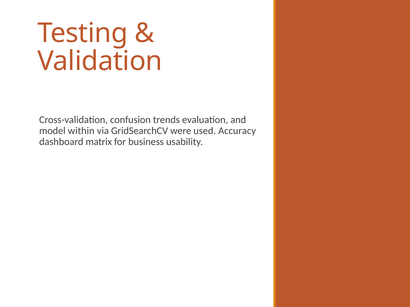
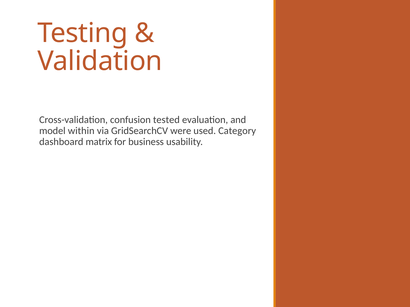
trends: trends -> tested (166, 120)
Accuracy: Accuracy -> Category (237, 131)
